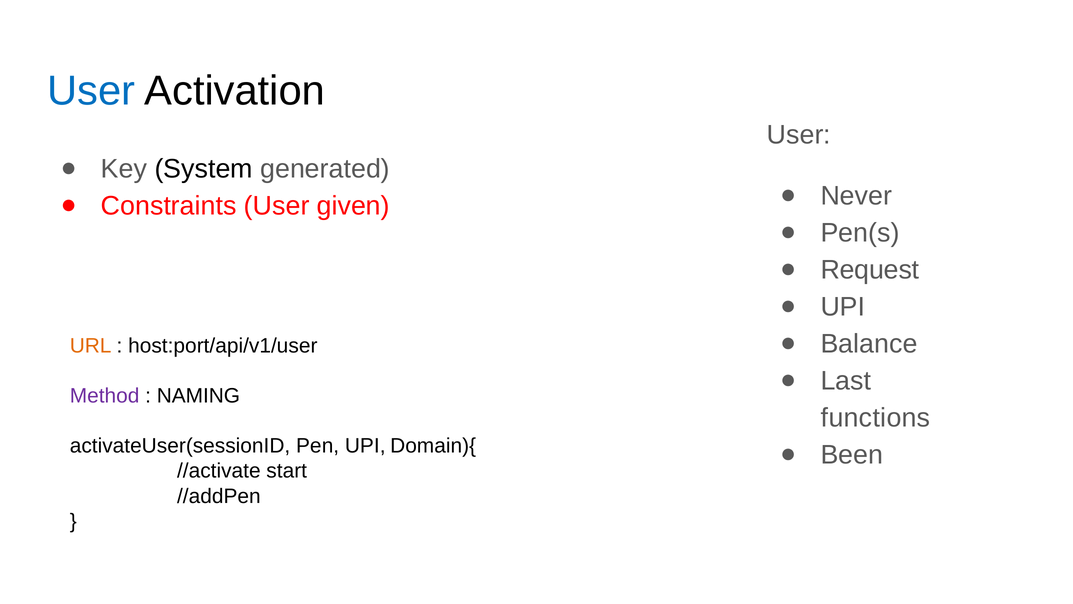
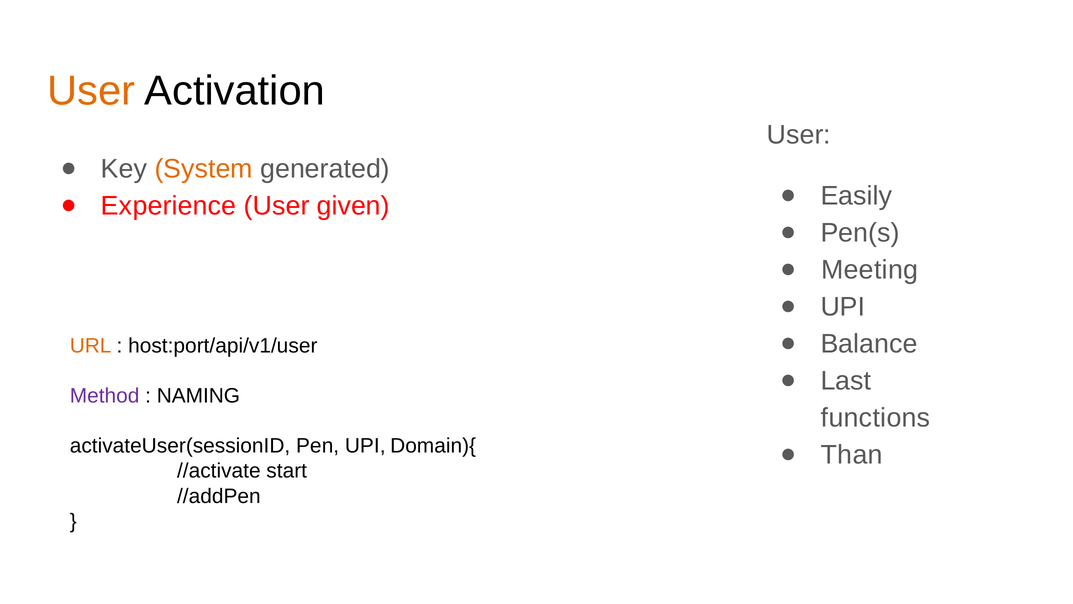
User colour: blue -> orange (91, 91)
System colour: black -> orange (204, 169)
Never: Never -> Easily (856, 196)
Constraints: Constraints -> Experience (169, 206)
Request: Request -> Meeting (870, 270)
Been: Been -> Than (852, 455)
